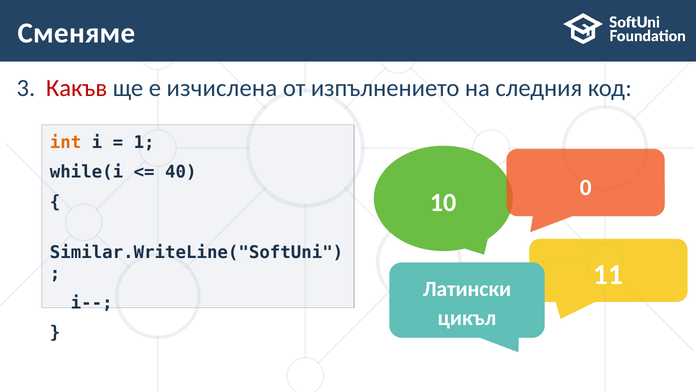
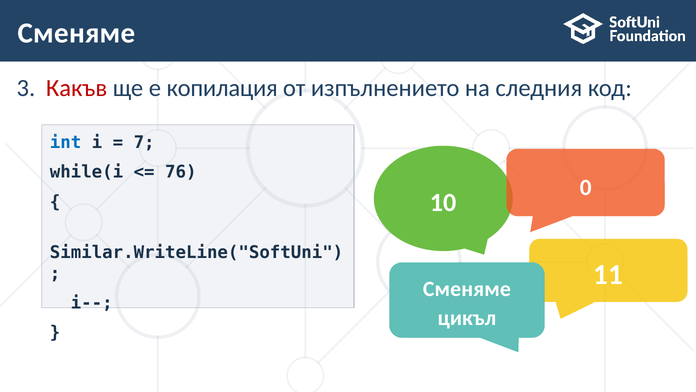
изчислена: изчислена -> копилация (222, 88)
int colour: orange -> blue (66, 142)
1: 1 -> 7 (144, 142)
40: 40 -> 76 (181, 172)
Латински: Латински -> Сменяме (467, 289)
